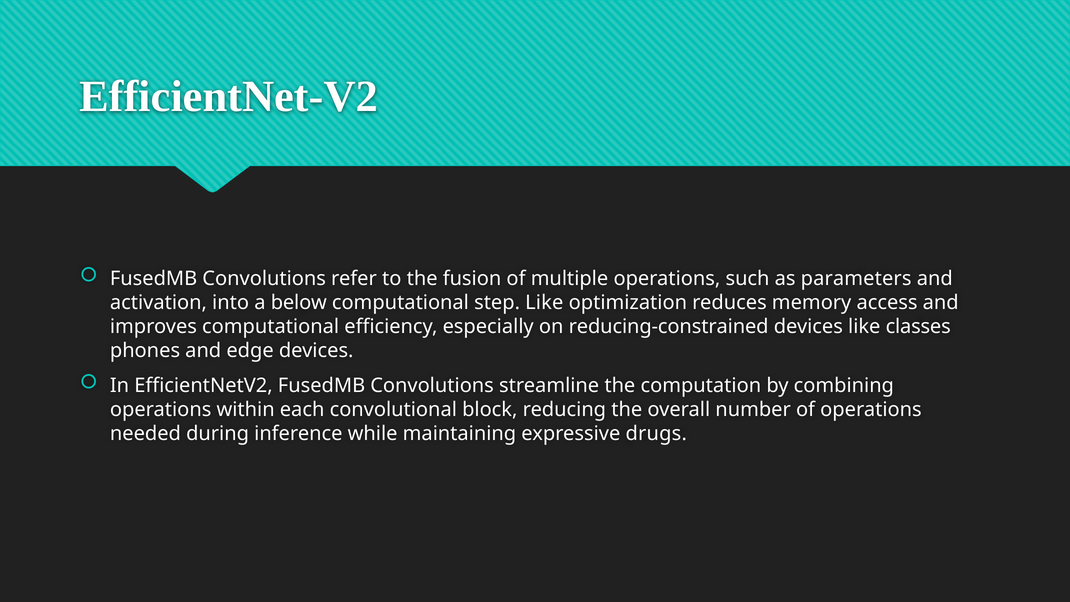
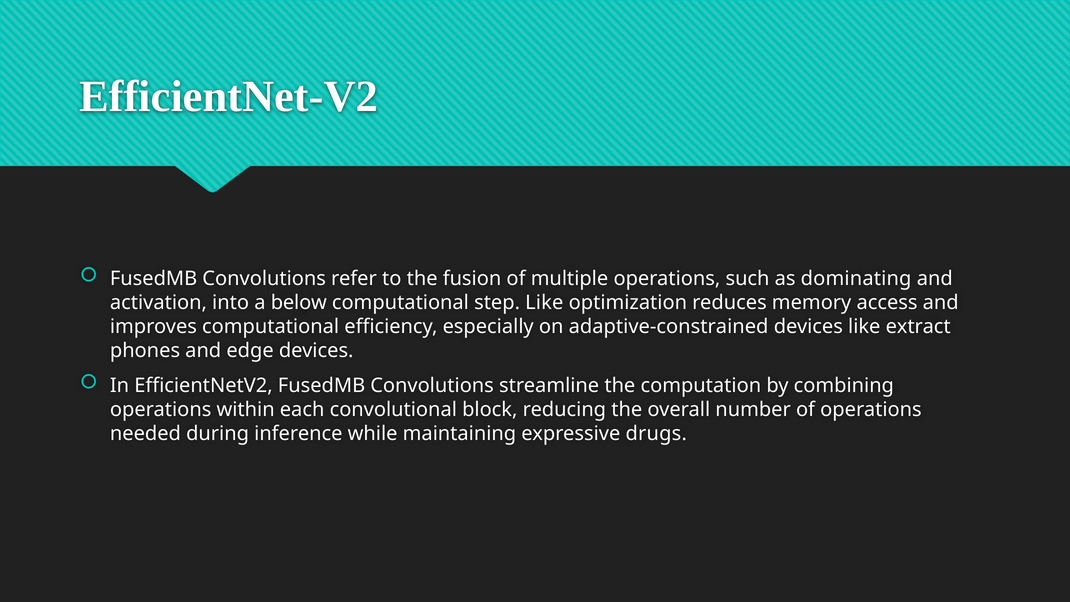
parameters: parameters -> dominating (856, 278)
reducing-constrained: reducing-constrained -> adaptive-constrained (669, 327)
classes: classes -> extract (918, 327)
